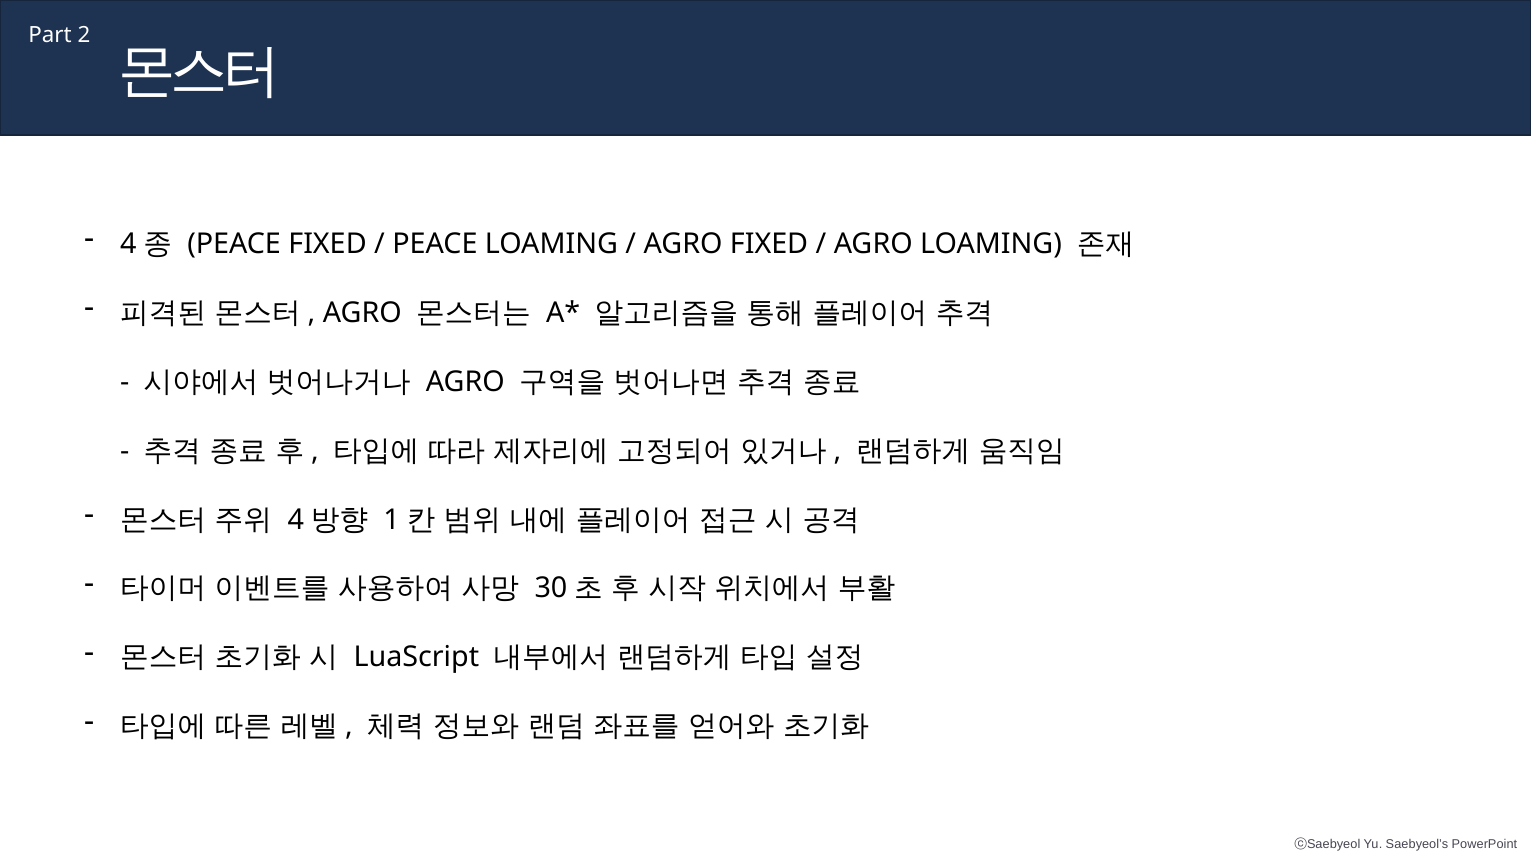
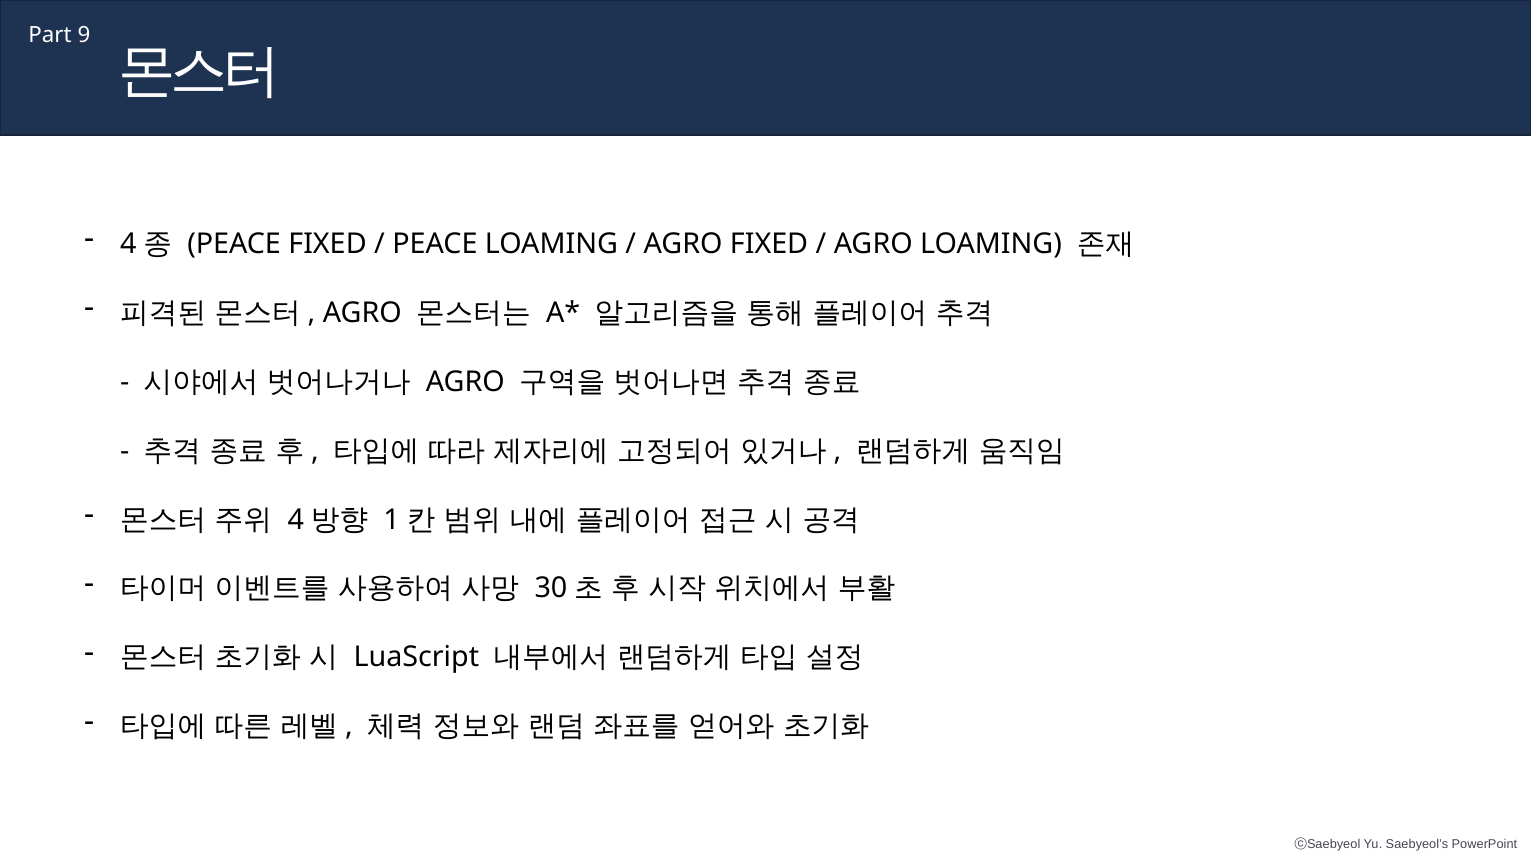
2: 2 -> 9 (84, 35)
